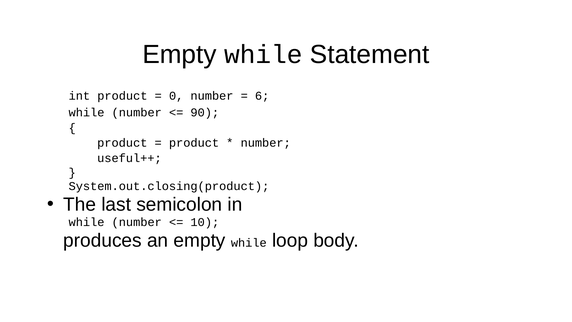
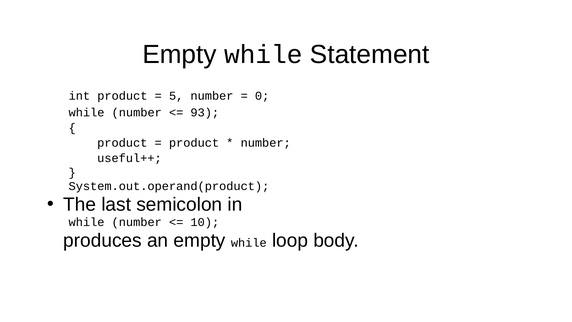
0: 0 -> 5 (176, 96)
6: 6 -> 0 (262, 96)
90: 90 -> 93 (205, 113)
System.out.closing(product: System.out.closing(product -> System.out.operand(product (169, 186)
